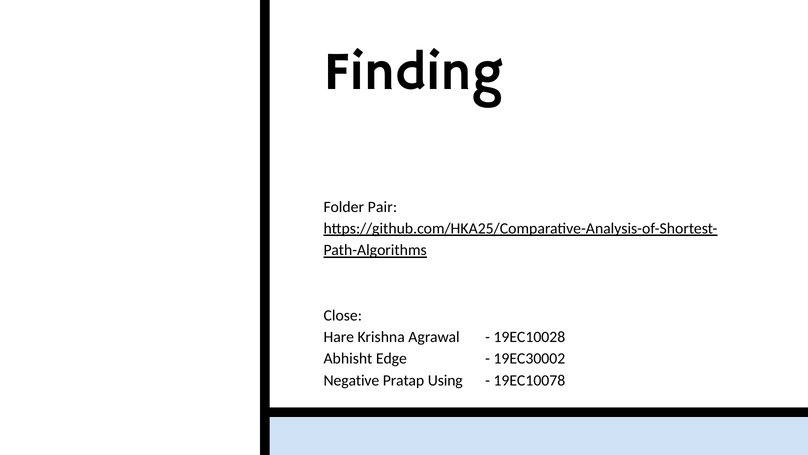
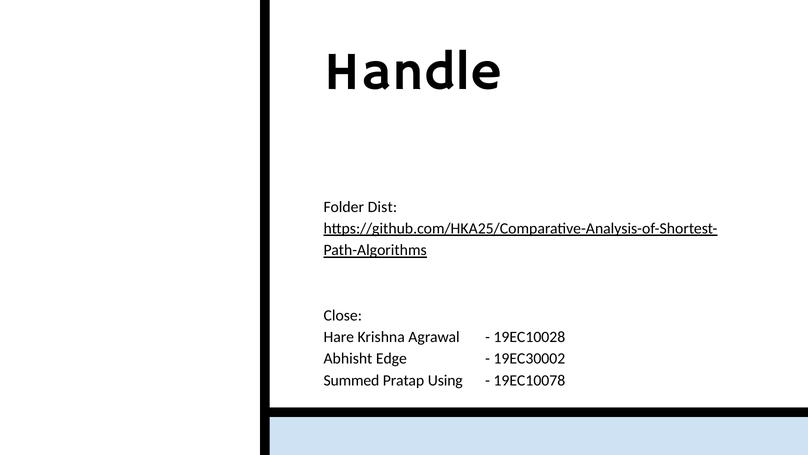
Finding: Finding -> Handle (413, 72)
Pair: Pair -> Dist (382, 207)
Negative: Negative -> Summed (351, 380)
